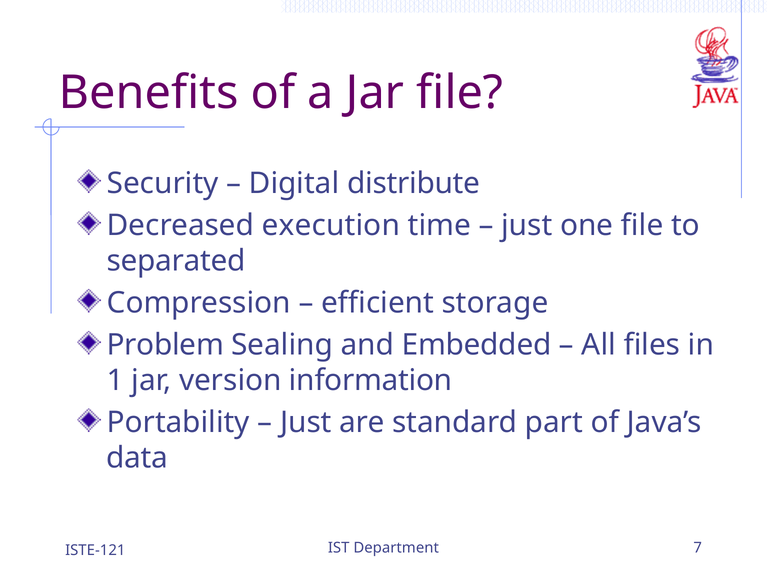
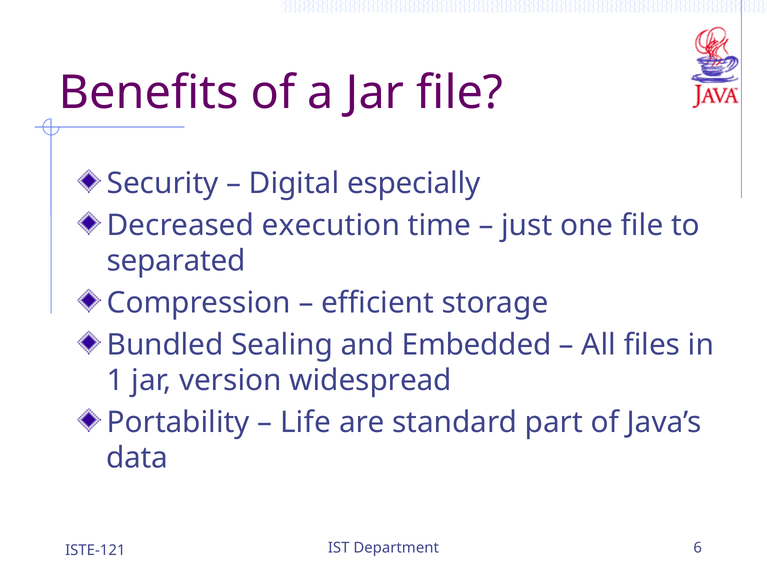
distribute: distribute -> especially (414, 184)
Problem: Problem -> Bundled (165, 345)
information: information -> widespread (371, 381)
Just: Just -> Life (306, 422)
7: 7 -> 6 (698, 548)
